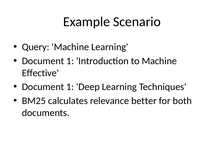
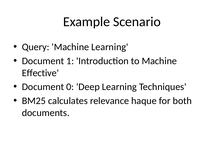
1: 1 -> 0 (70, 87)
better: better -> haque (144, 101)
